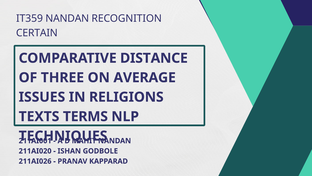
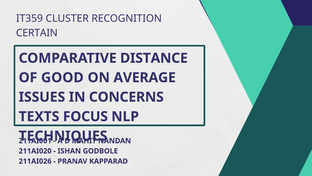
IT359 NANDAN: NANDAN -> CLUSTER (67, 18)
THREE: THREE -> GOOD (62, 77)
RELIGIONS: RELIGIONS -> CONCERNS (126, 97)
TERMS: TERMS -> FOCUS (85, 116)
